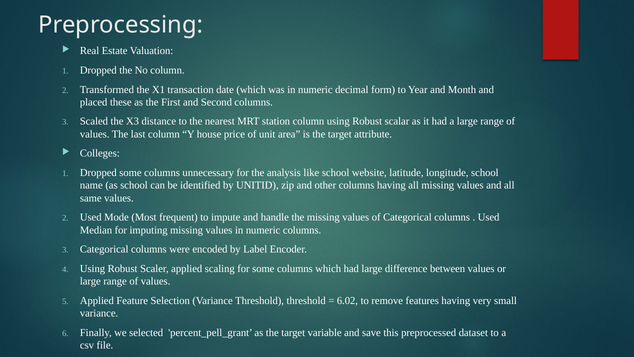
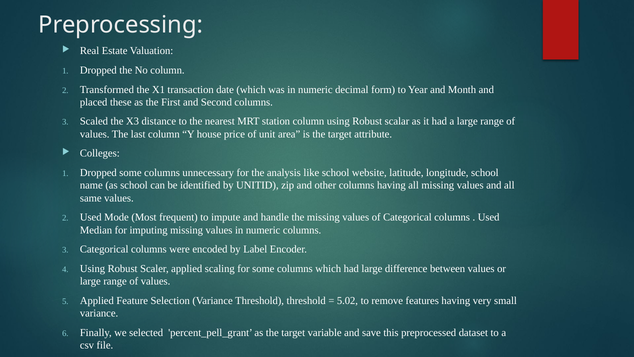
6.02: 6.02 -> 5.02 (347, 300)
